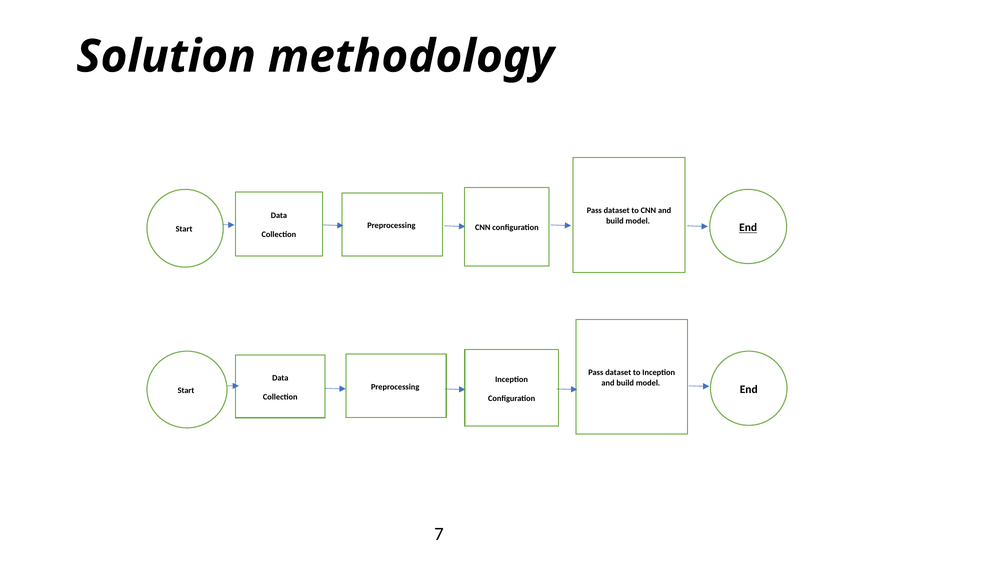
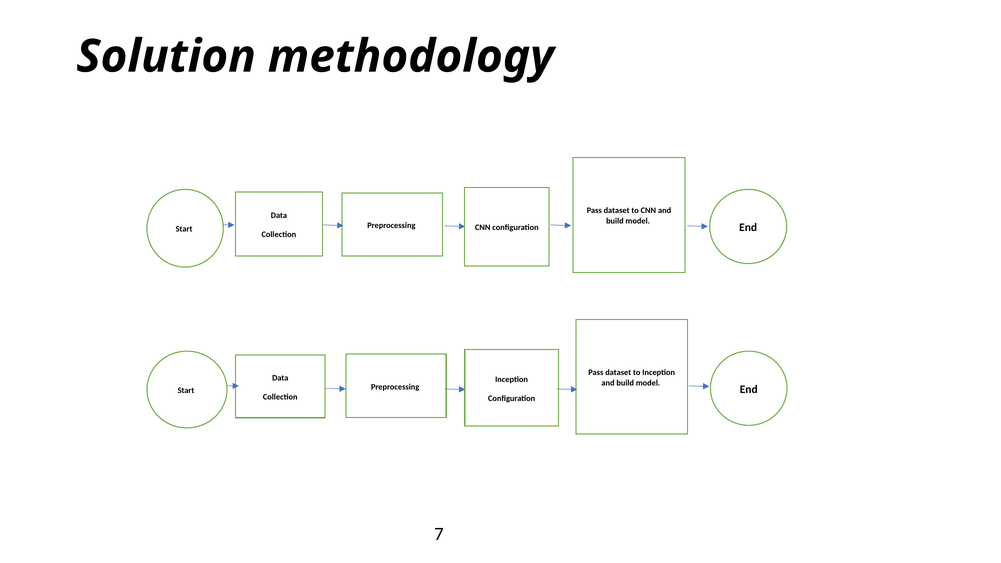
End underline: present -> none (748, 228)
